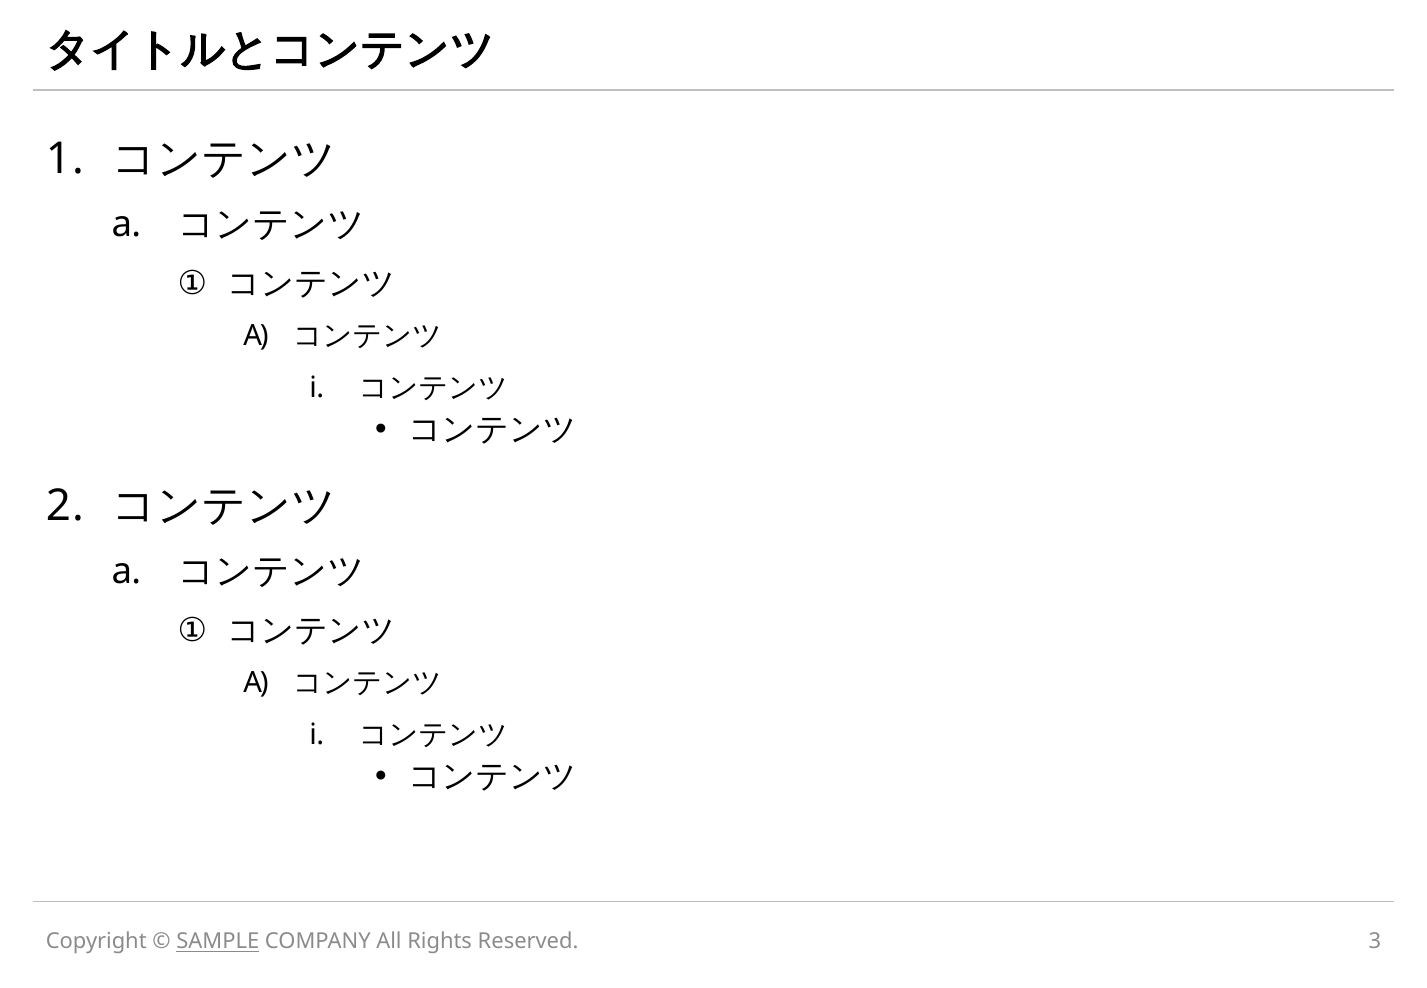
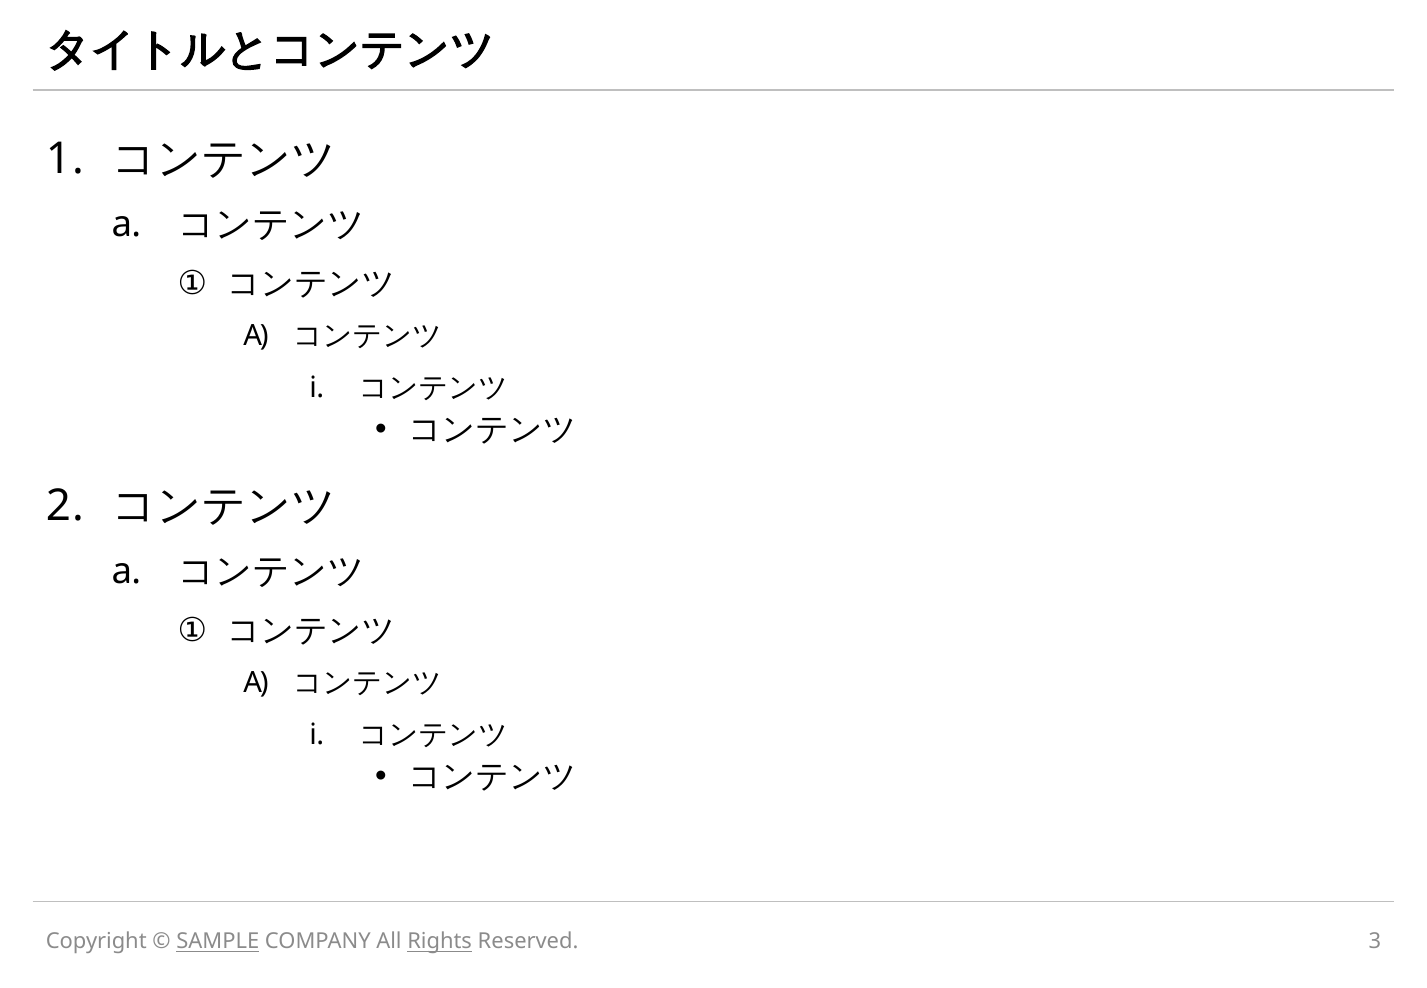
Rights underline: none -> present (440, 942)
